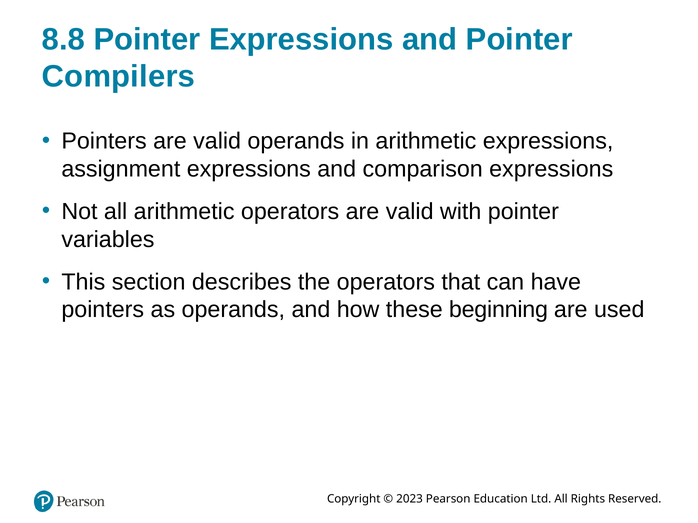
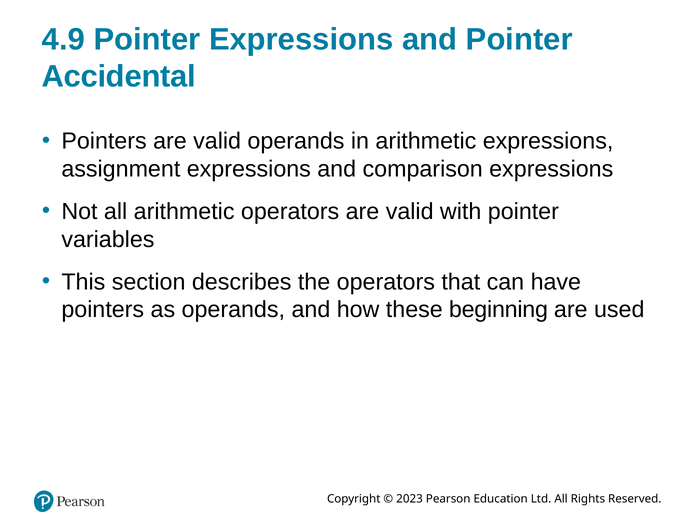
8.8: 8.8 -> 4.9 (63, 40)
Compilers: Compilers -> Accidental (119, 77)
